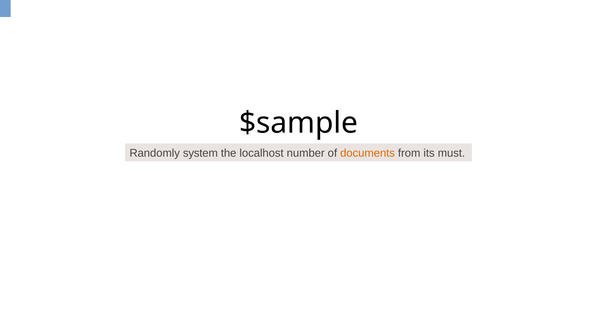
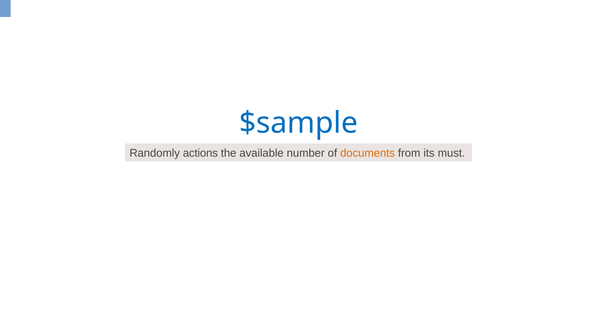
$sample colour: black -> blue (298, 123)
system: system -> actions (200, 153)
localhost: localhost -> available (262, 153)
